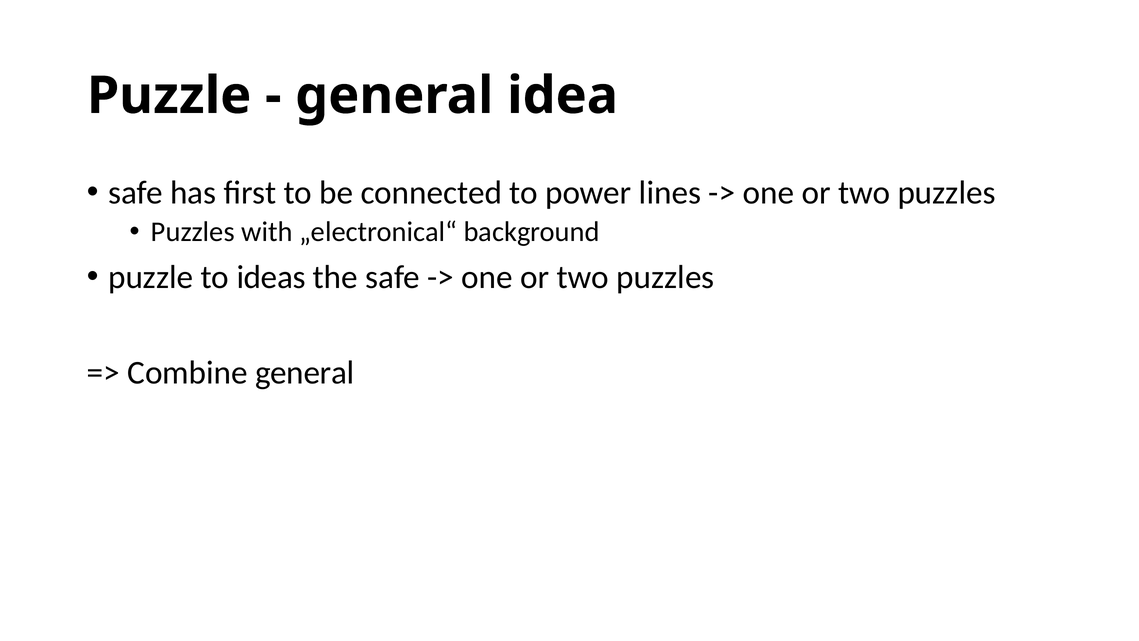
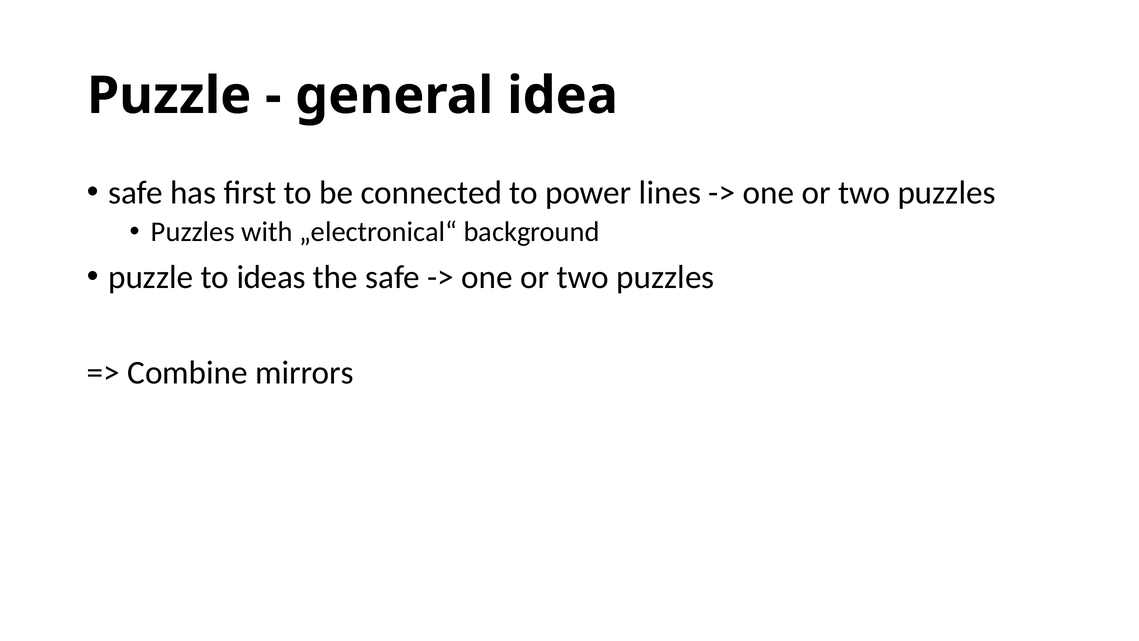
Combine general: general -> mirrors (305, 373)
